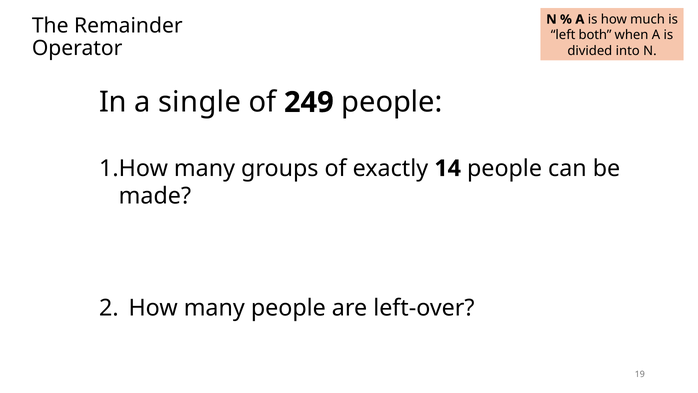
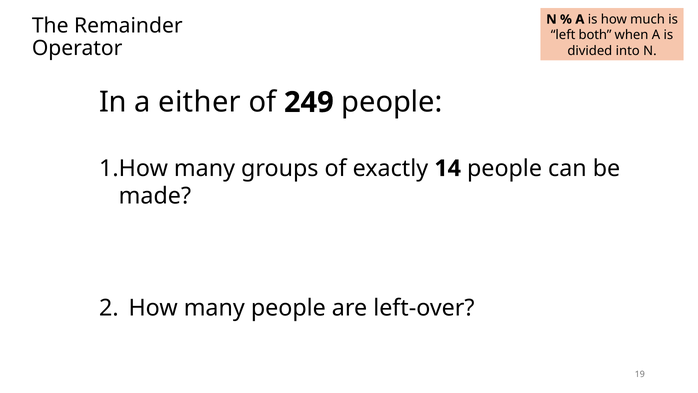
single: single -> either (200, 102)
